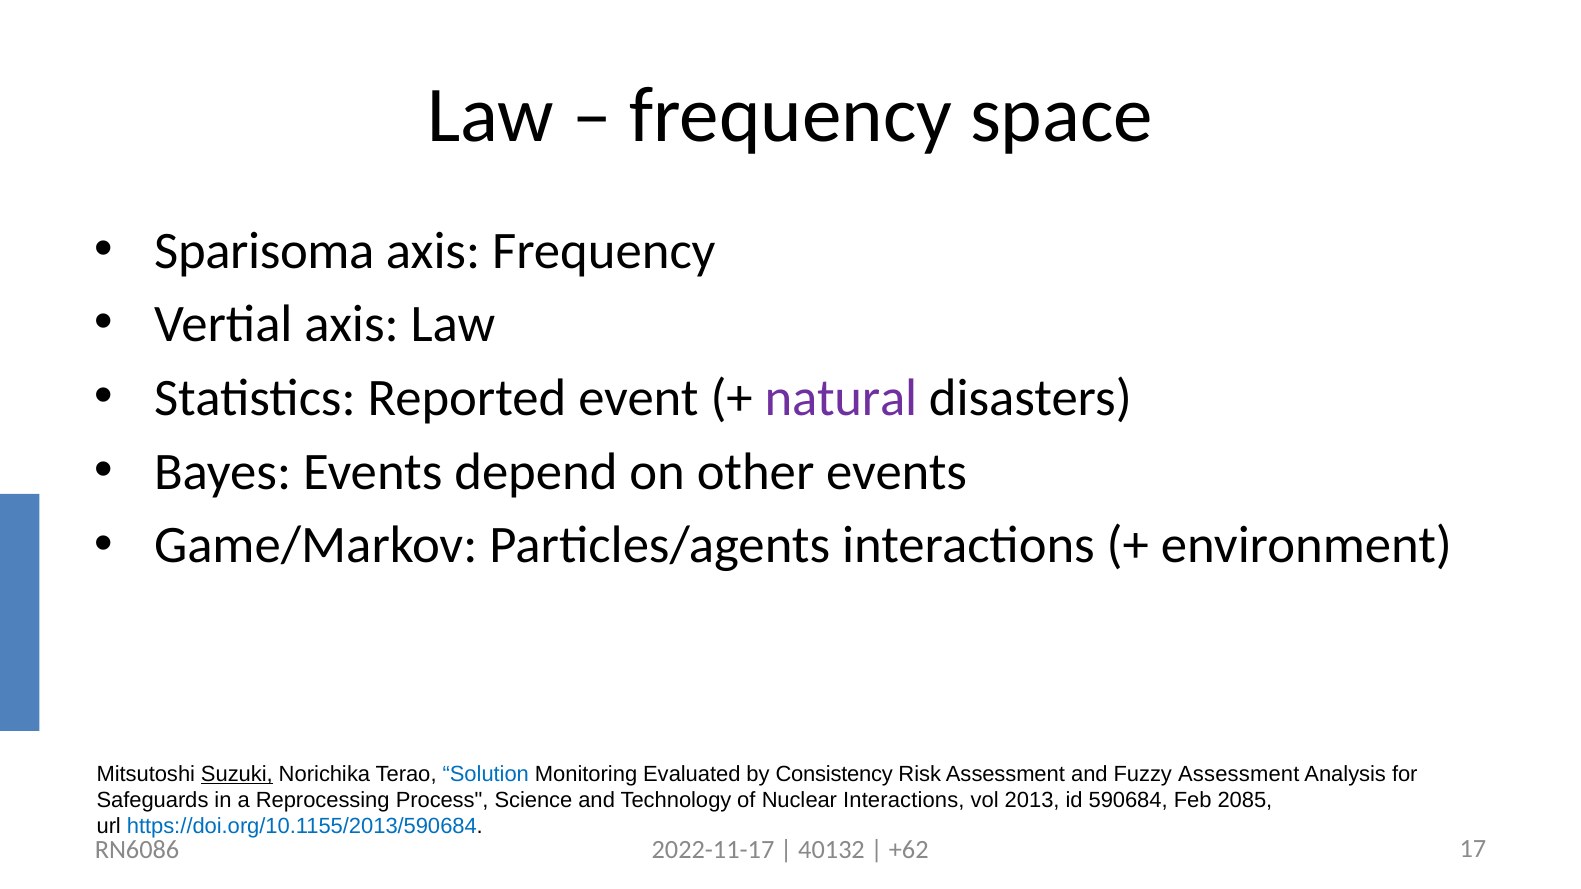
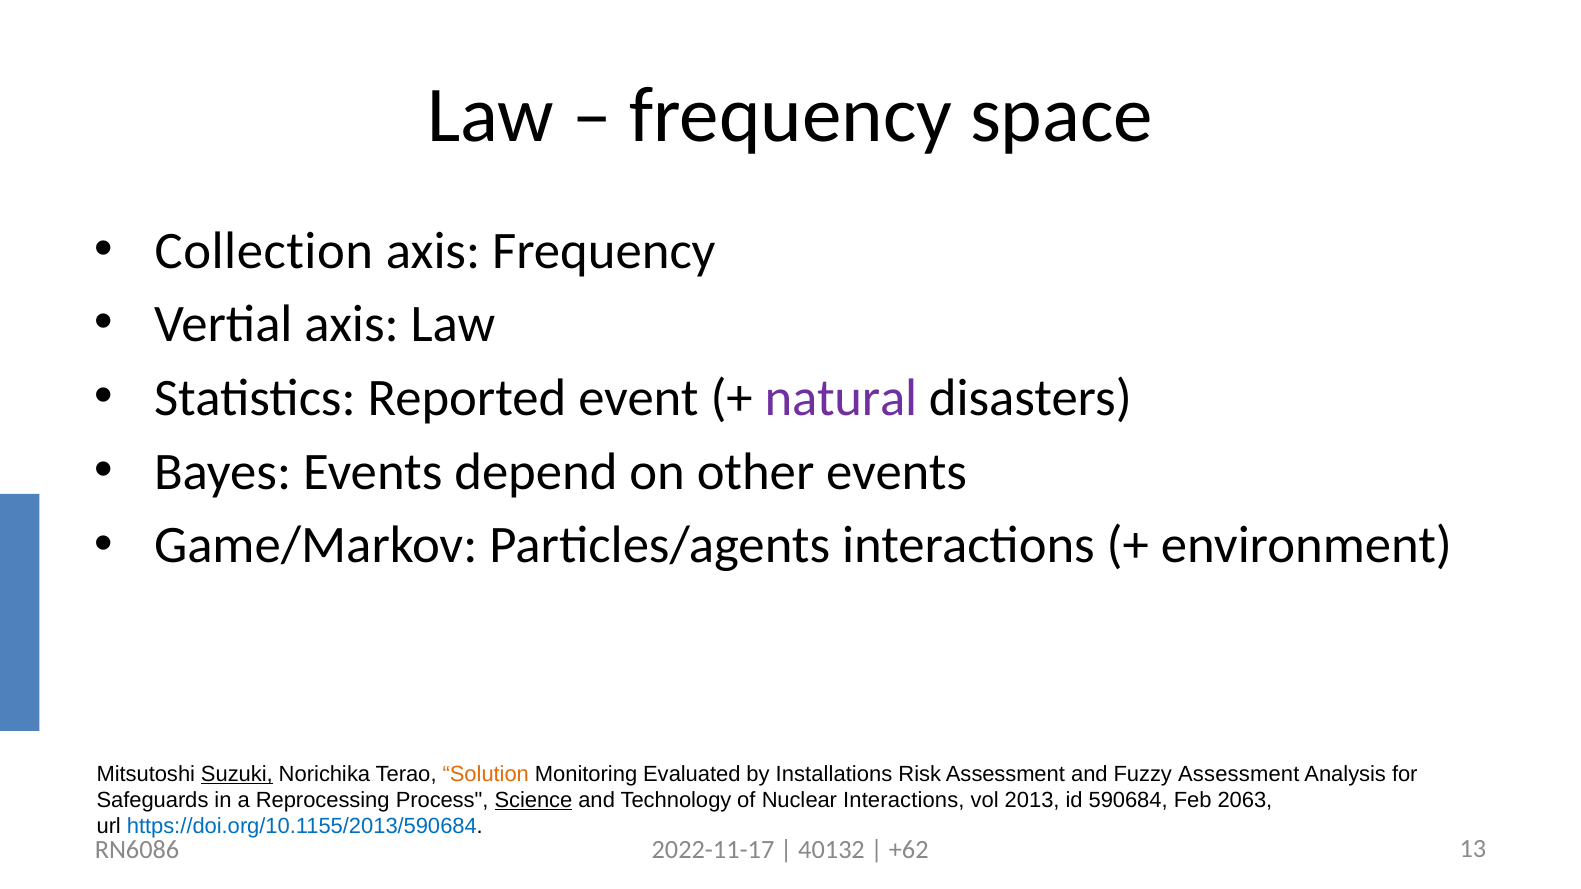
Sparisoma: Sparisoma -> Collection (264, 251)
Solution colour: blue -> orange (486, 774)
Consistency: Consistency -> Installations (834, 774)
Science underline: none -> present (533, 801)
2085: 2085 -> 2063 (1245, 801)
17: 17 -> 13 (1473, 849)
